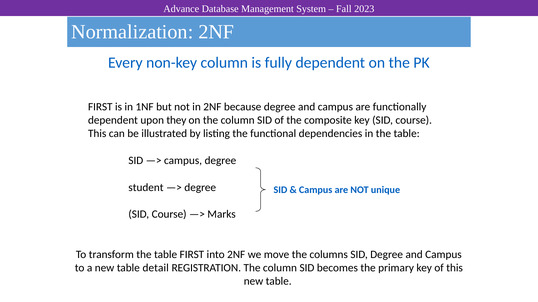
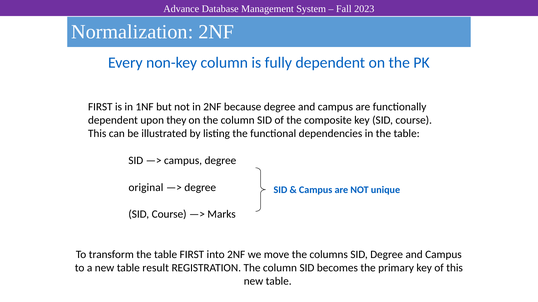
student: student -> original (146, 188)
detail: detail -> result (156, 268)
